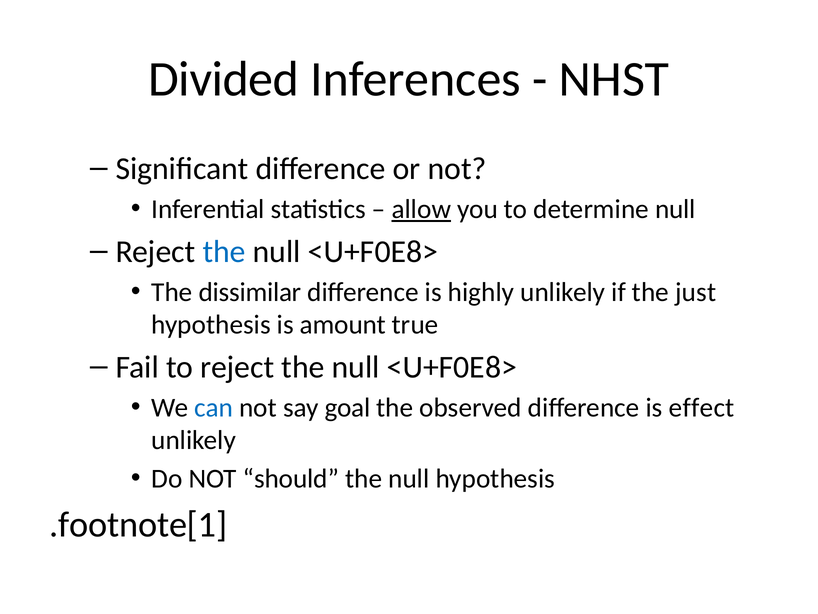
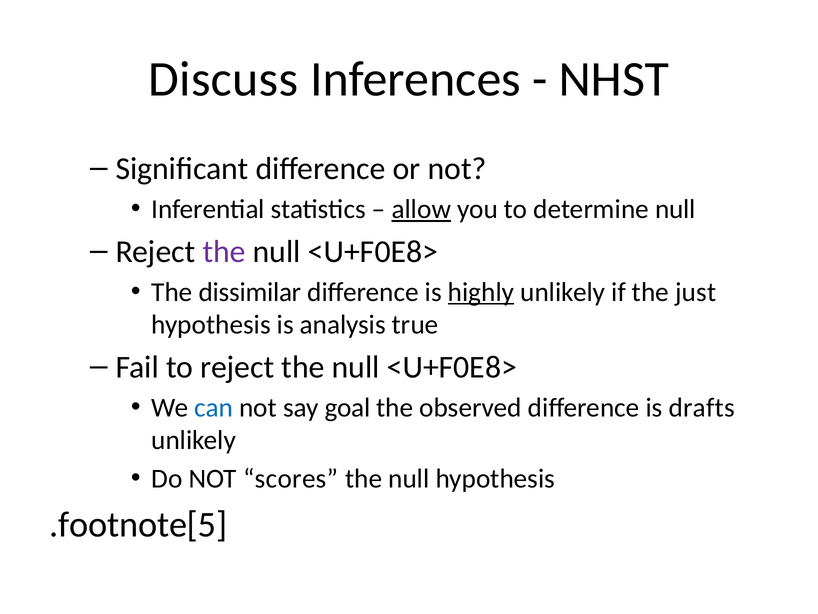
Divided: Divided -> Discuss (223, 79)
the colour: blue -> purple (224, 251)
highly underline: none -> present (481, 292)
amount: amount -> analysis (343, 325)
effect: effect -> drafts (702, 407)
should: should -> scores (291, 478)
.footnote[1: .footnote[1 -> .footnote[5 (138, 524)
